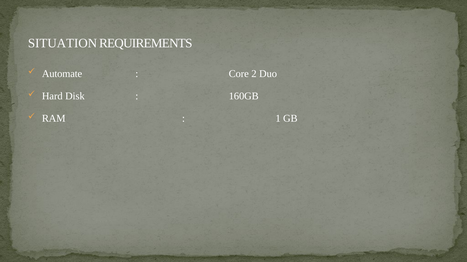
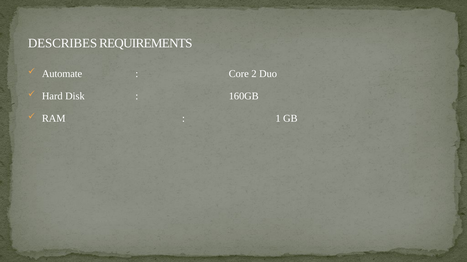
SITUATION: SITUATION -> DESCRIBES (63, 43)
